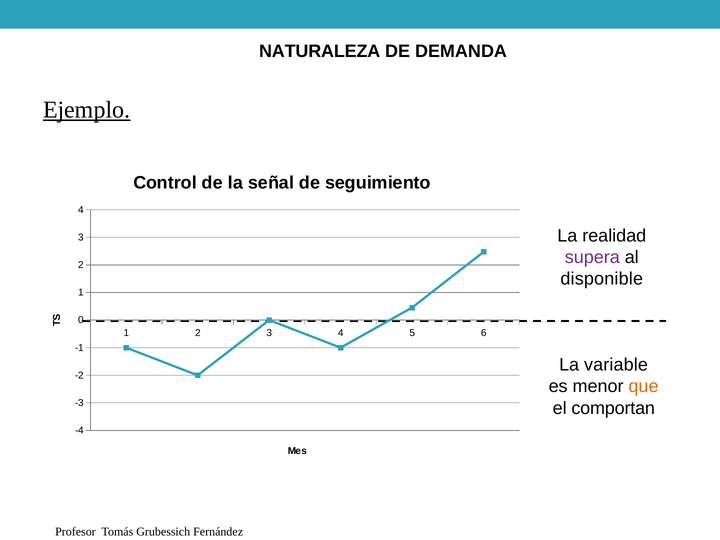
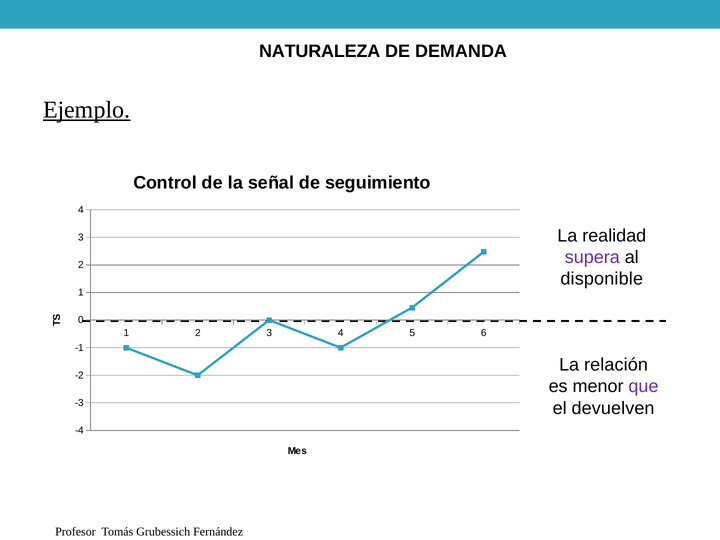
variable: variable -> relación (616, 365)
que colour: orange -> purple (643, 387)
comportan: comportan -> devuelven (613, 408)
